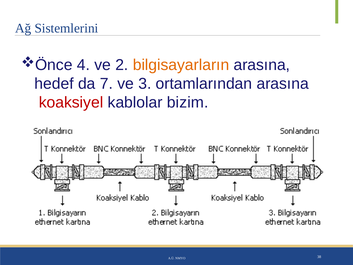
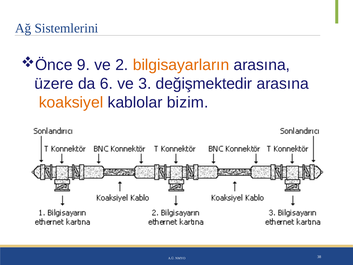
4: 4 -> 9 (83, 65)
hedef: hedef -> üzere (54, 84)
7: 7 -> 6 (106, 84)
ortamlarından: ortamlarından -> değişmektedir (204, 84)
koaksiyel colour: red -> orange (71, 102)
